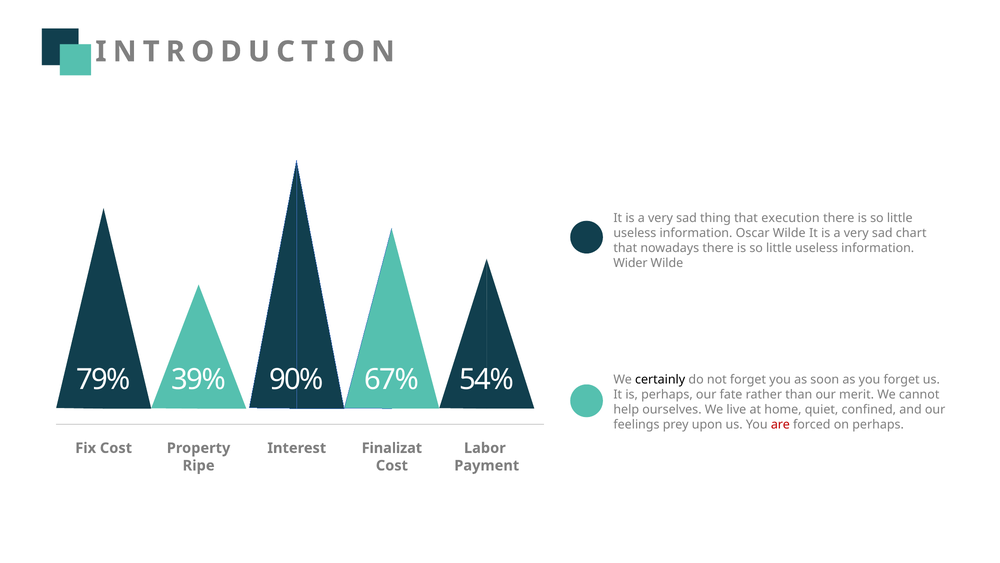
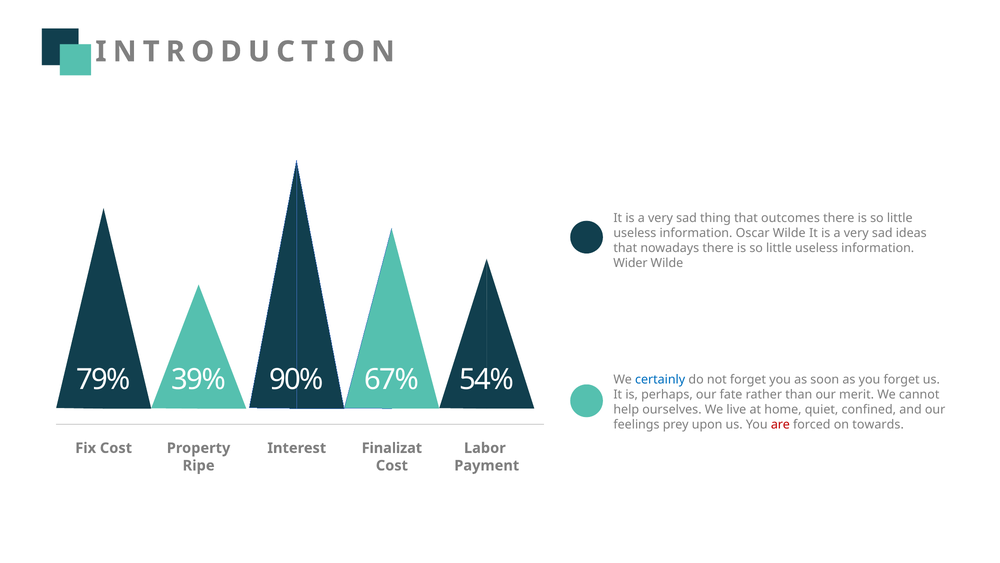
execution: execution -> outcomes (790, 218)
chart: chart -> ideas (911, 233)
certainly colour: black -> blue (660, 379)
on perhaps: perhaps -> towards (878, 424)
